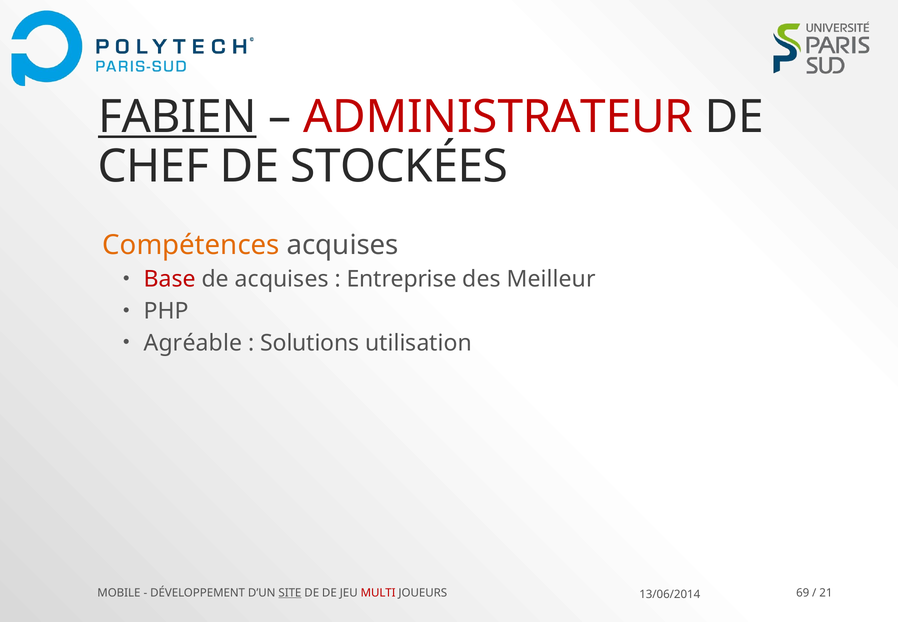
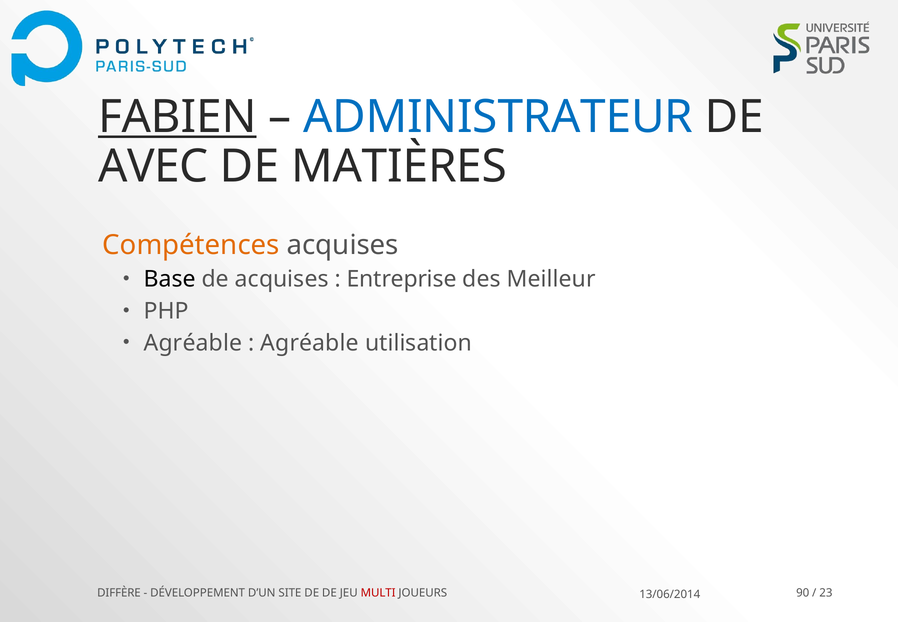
ADMINISTRATEUR colour: red -> blue (498, 117)
CHEF: CHEF -> AVEC (153, 167)
STOCKÉES: STOCKÉES -> MATIÈRES (399, 167)
Base colour: red -> black (170, 279)
Solutions: Solutions -> Agréable (310, 343)
MOBILE: MOBILE -> DIFFÈRE (119, 593)
SITE underline: present -> none (290, 593)
69: 69 -> 90 (803, 593)
21: 21 -> 23 (826, 593)
